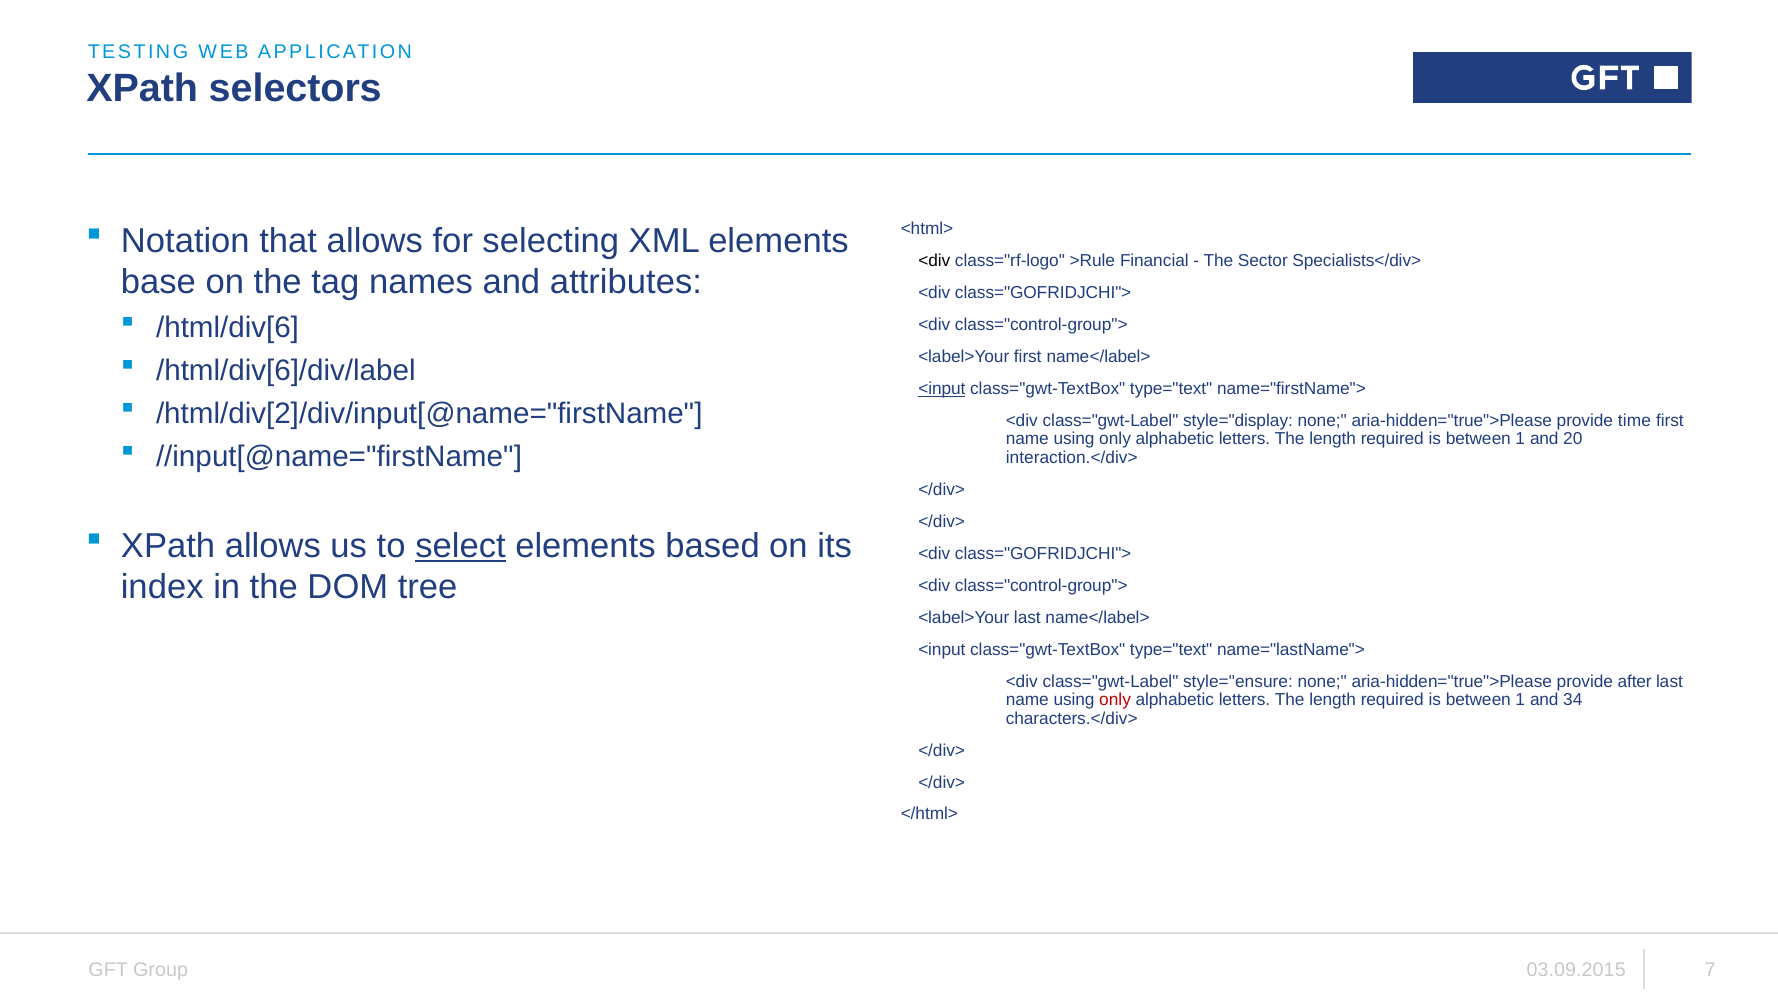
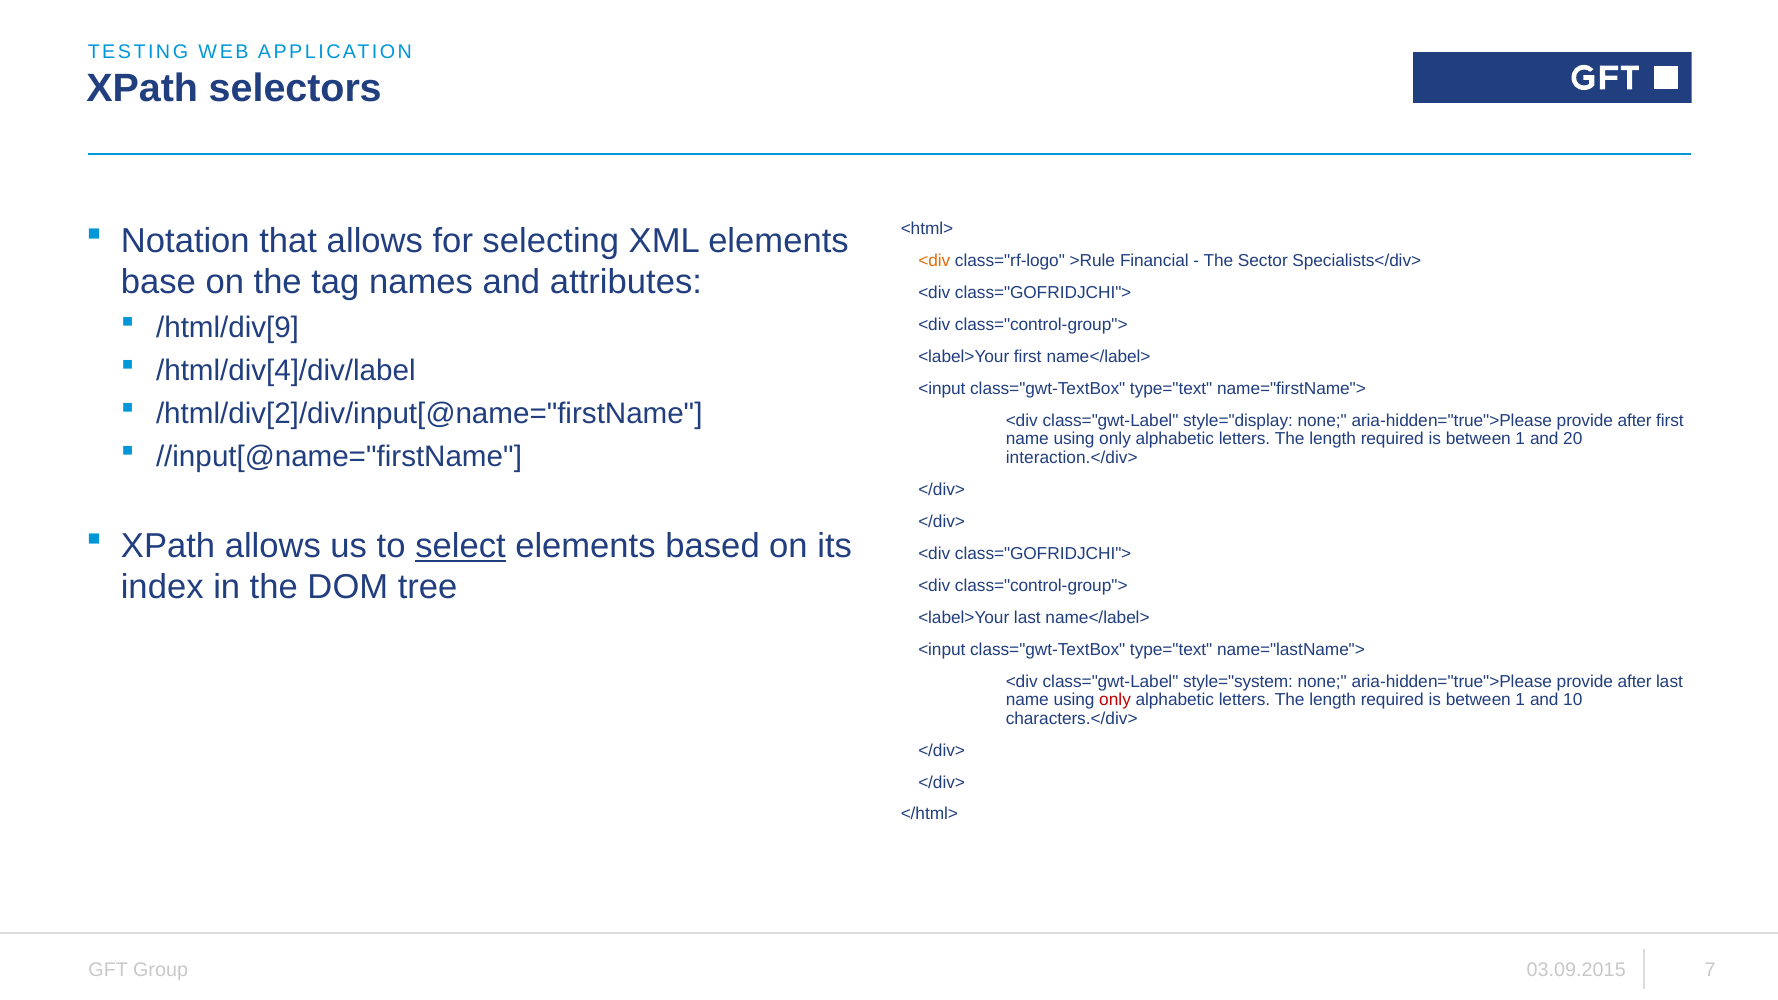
<div colour: black -> orange (934, 261)
/html/div[6: /html/div[6 -> /html/div[9 (228, 328)
/html/div[6]/div/label: /html/div[6]/div/label -> /html/div[4]/div/label (286, 371)
<input underline: present -> none (942, 389)
time: time -> after (1635, 421)
style="ensure: style="ensure -> style="system (1238, 681)
34: 34 -> 10 (1573, 700)
